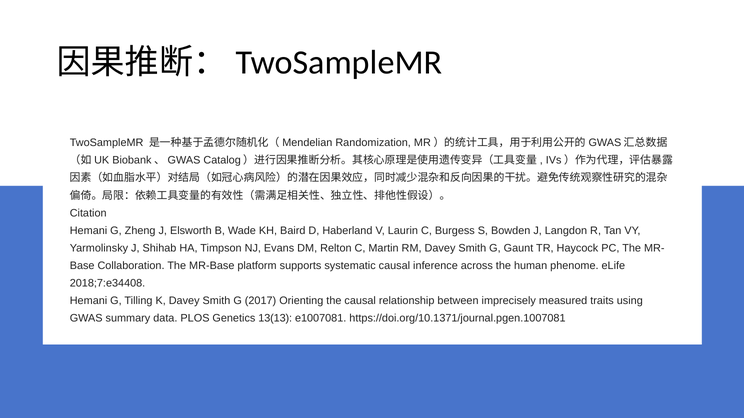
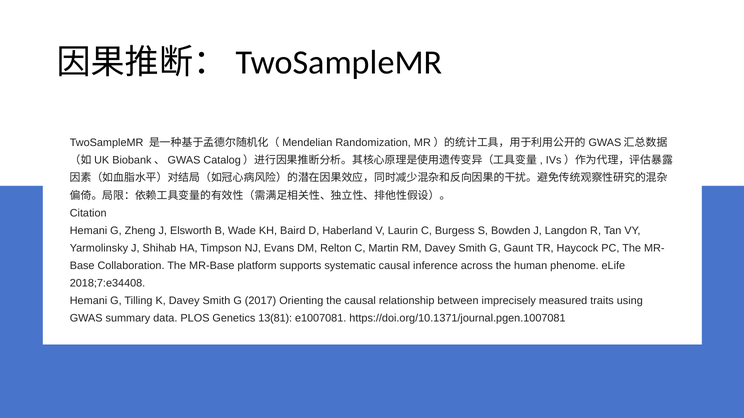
13(13: 13(13 -> 13(81 (275, 319)
